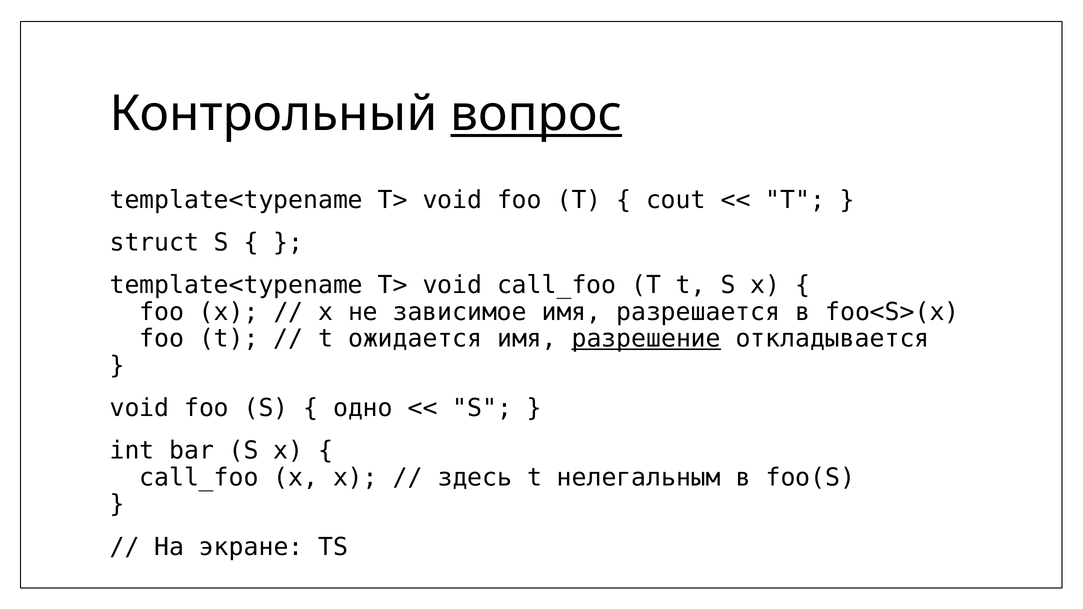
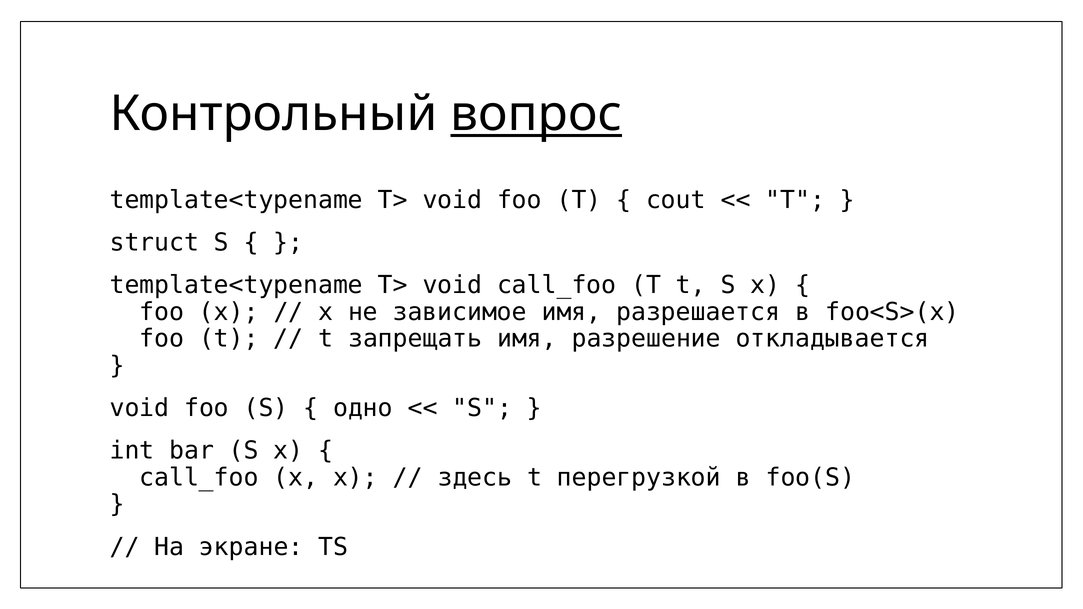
ожидается: ожидается -> запрещать (415, 339)
разрешение underline: present -> none (646, 339)
нелегальным: нелегальным -> перегрузкой (639, 478)
